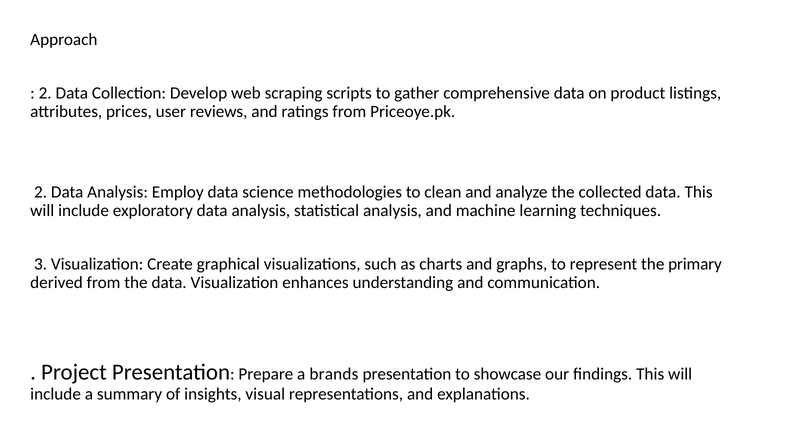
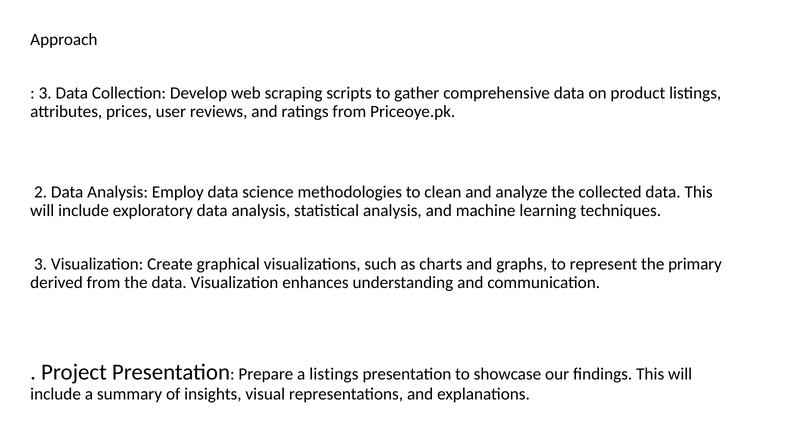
2: 2 -> 3 (45, 93)
a brands: brands -> listings (334, 374)
